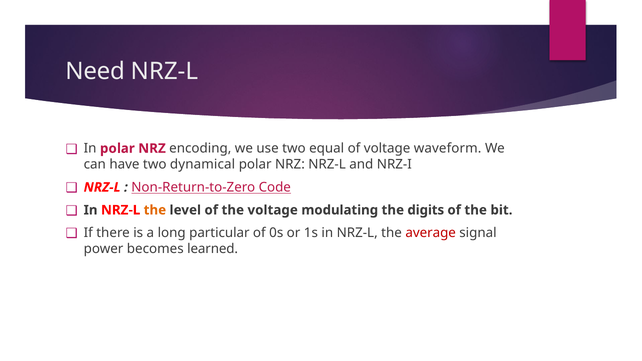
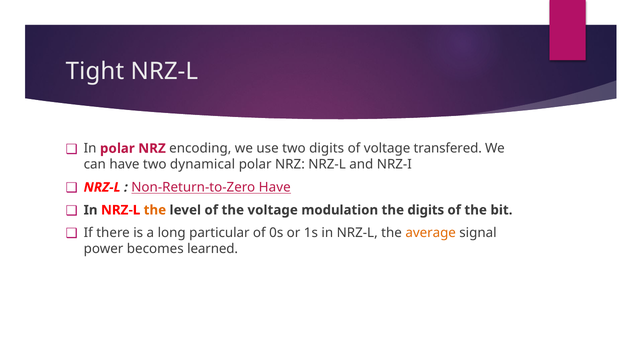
Need: Need -> Tight (95, 72)
two equal: equal -> digits (327, 148)
waveform: waveform -> transfered (448, 148)
Non-Return-to-Zero Code: Code -> Have (275, 187)
modulating: modulating -> modulation (340, 210)
average colour: red -> orange (431, 233)
